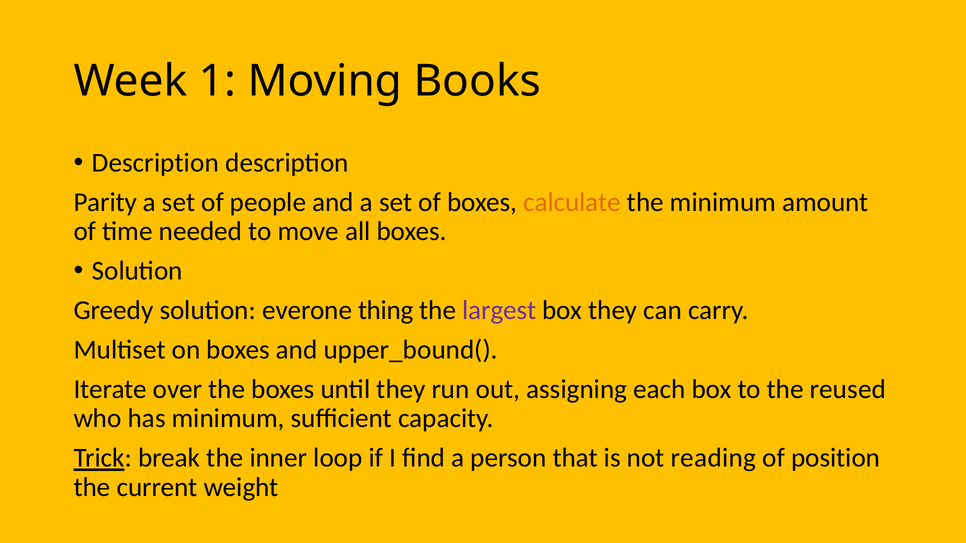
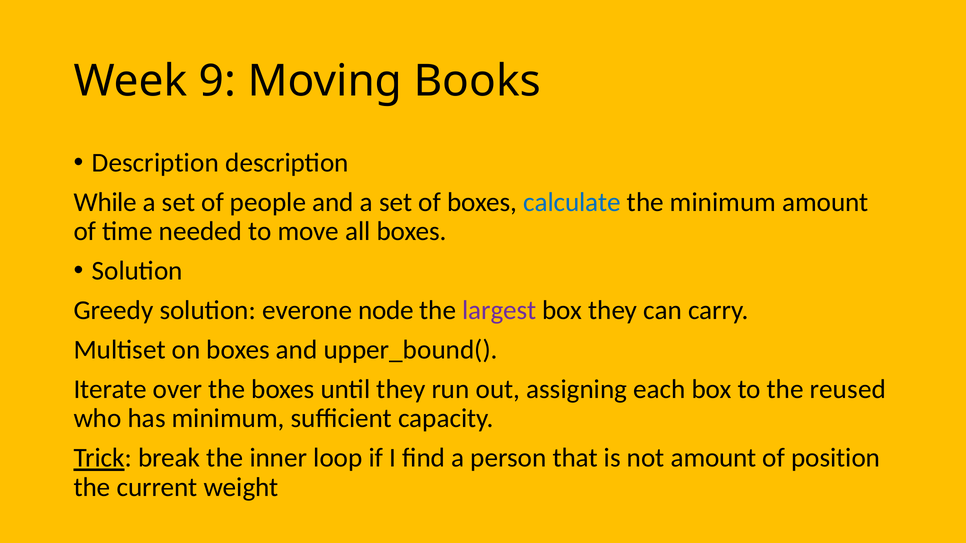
1: 1 -> 9 (218, 81)
Parity: Parity -> While (105, 202)
calculate colour: orange -> blue (572, 202)
thing: thing -> node (386, 311)
not reading: reading -> amount (714, 458)
